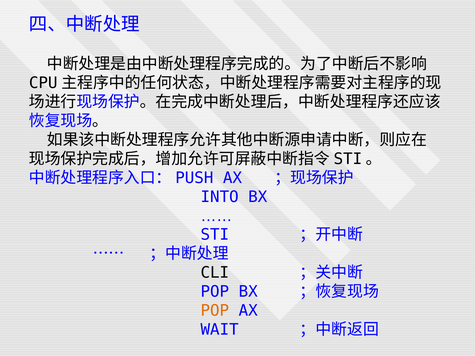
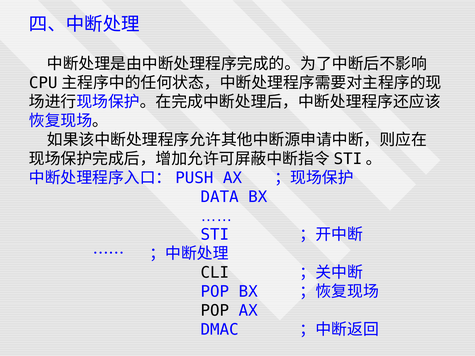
INTO: INTO -> DATA (220, 197)
POP colour: orange -> black (215, 311)
WAIT: WAIT -> DMAC (220, 330)
